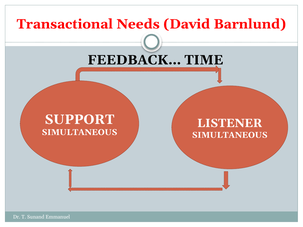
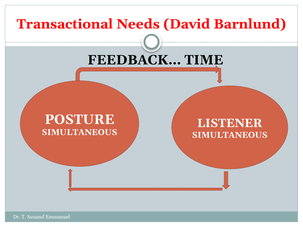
SUPPORT: SUPPORT -> POSTURE (80, 120)
